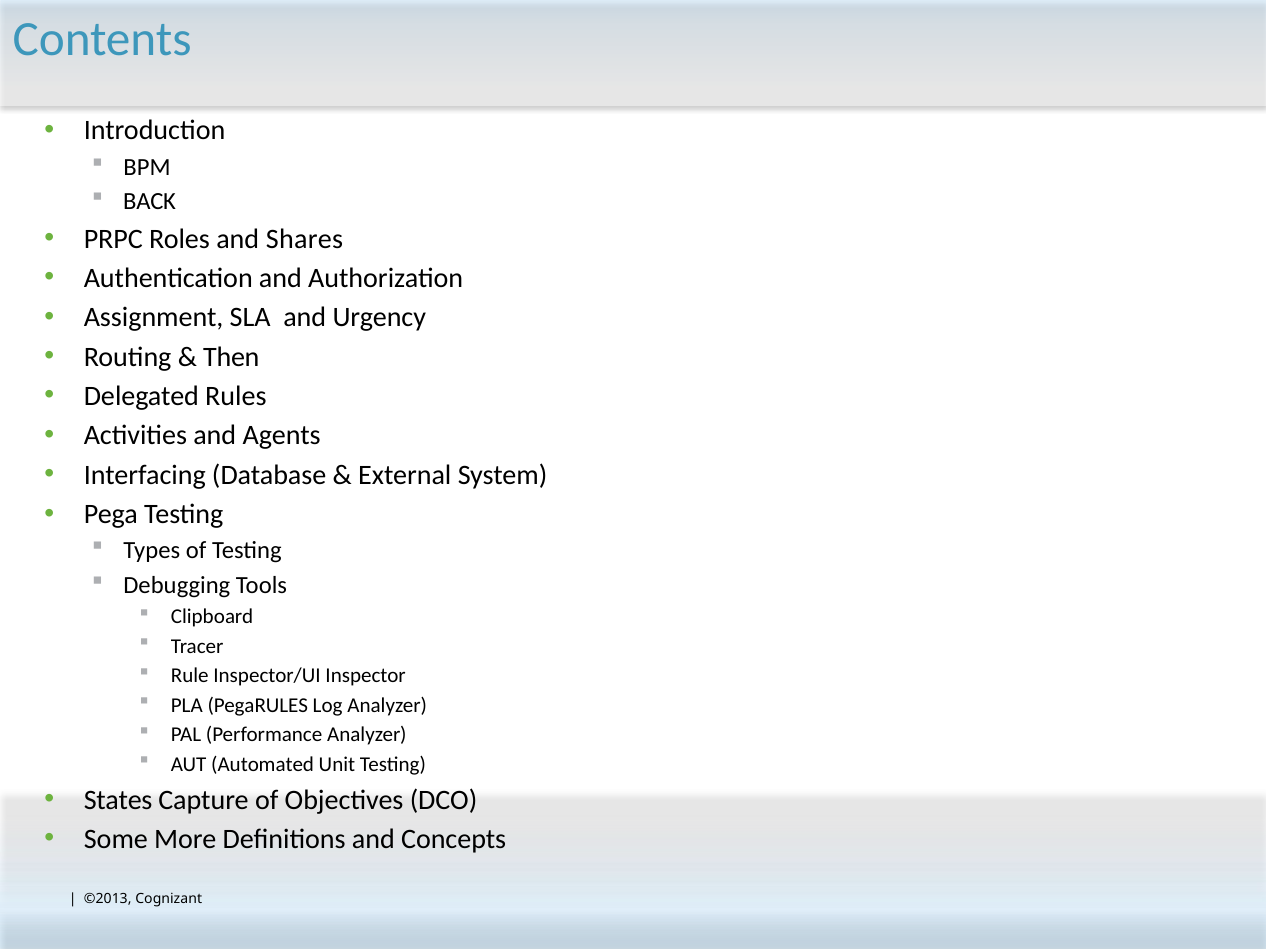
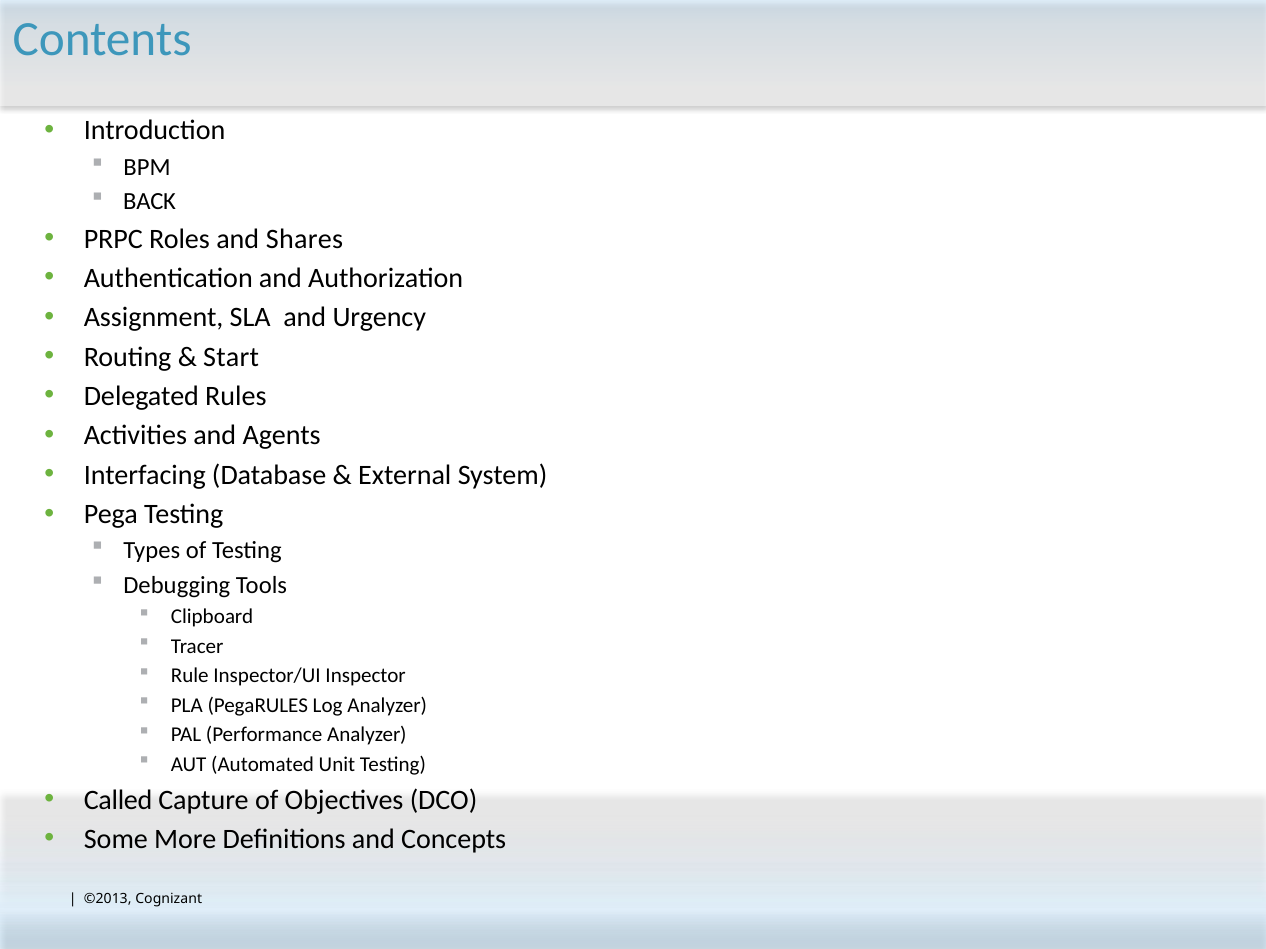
Then: Then -> Start (231, 357)
States: States -> Called (118, 800)
